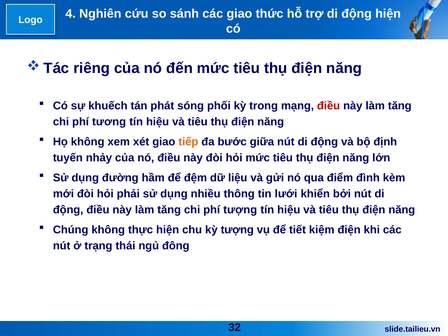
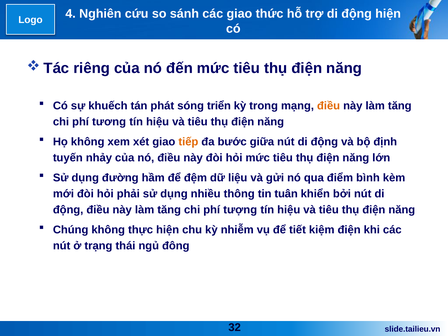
phối: phối -> triển (219, 106)
điều colour: red -> orange (329, 106)
đình: đình -> bình (368, 178)
lưới: lưới -> tuân (286, 194)
kỳ tượng: tượng -> nhiễm (237, 230)
